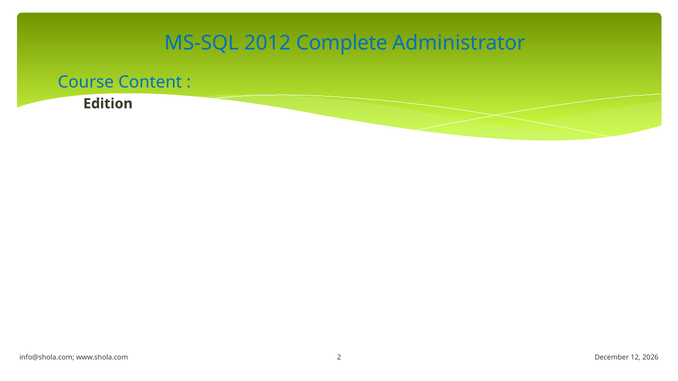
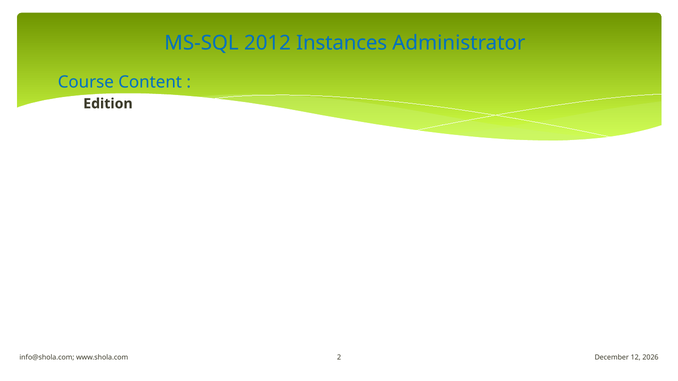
Complete: Complete -> Instances (342, 43)
